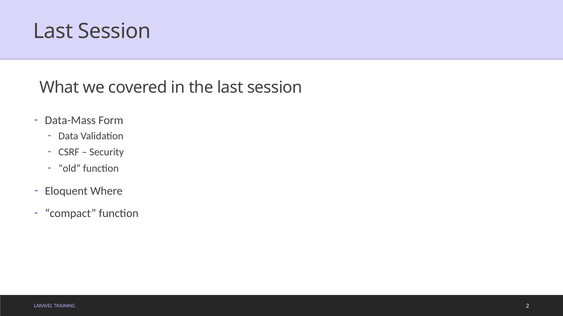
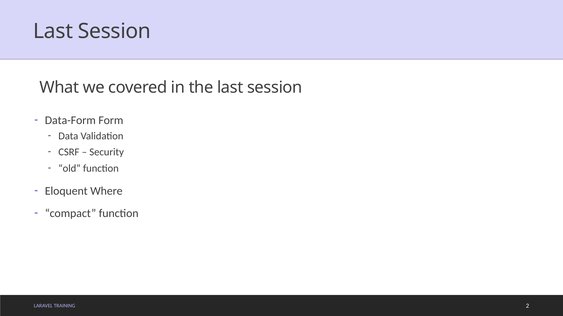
Data-Mass: Data-Mass -> Data-Form (70, 121)
